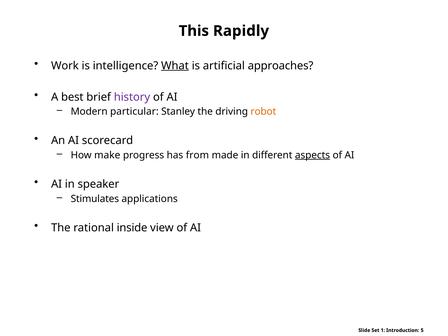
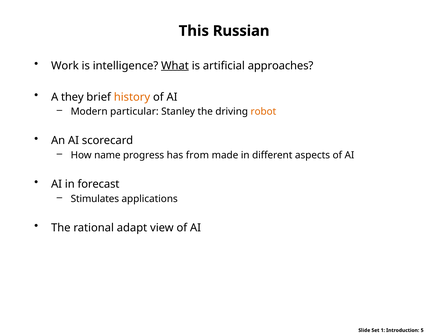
Rapidly: Rapidly -> Russian (241, 31)
best: best -> they (72, 97)
history colour: purple -> orange (132, 97)
make: make -> name (107, 155)
aspects underline: present -> none (313, 155)
speaker: speaker -> forecast (98, 184)
inside: inside -> adapt (132, 228)
